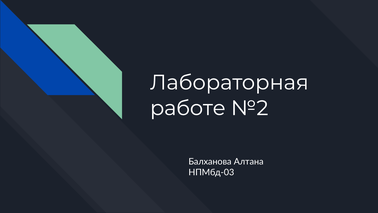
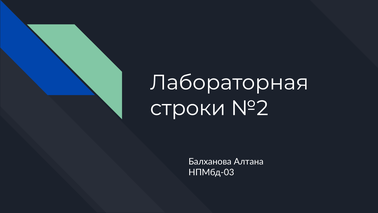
работе: работе -> строки (188, 108)
